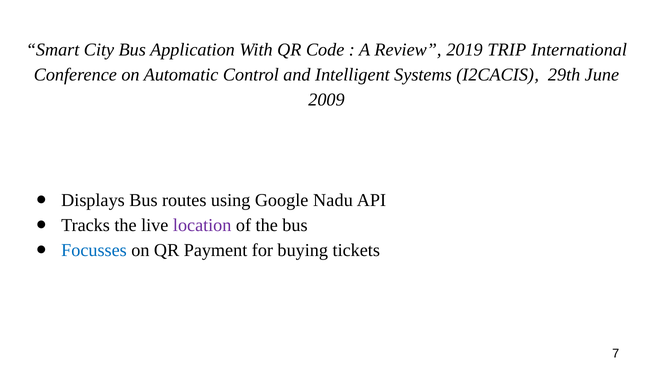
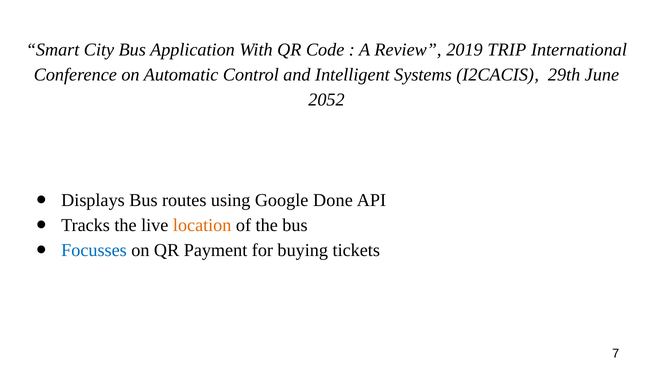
2009: 2009 -> 2052 (326, 100)
Nadu: Nadu -> Done (333, 200)
location colour: purple -> orange (202, 225)
